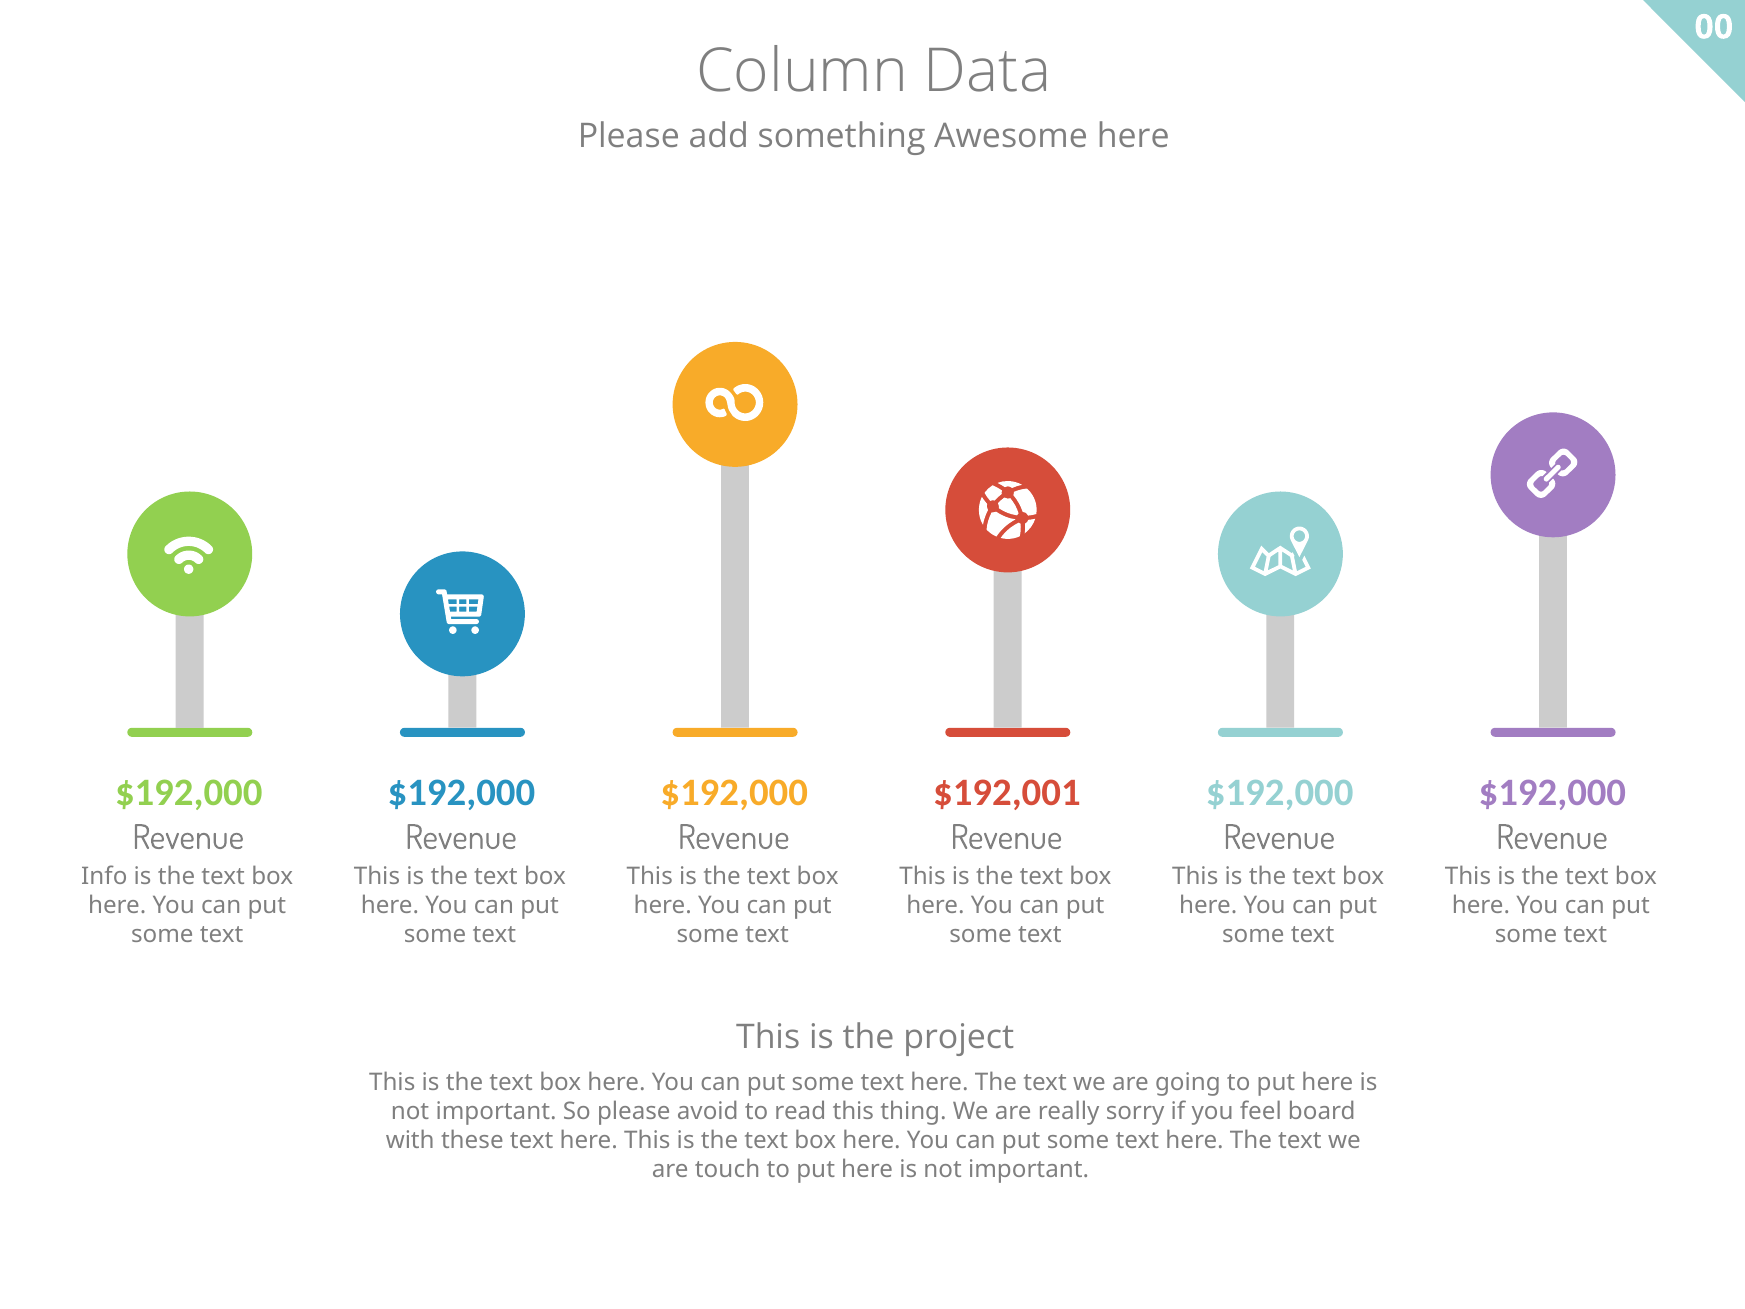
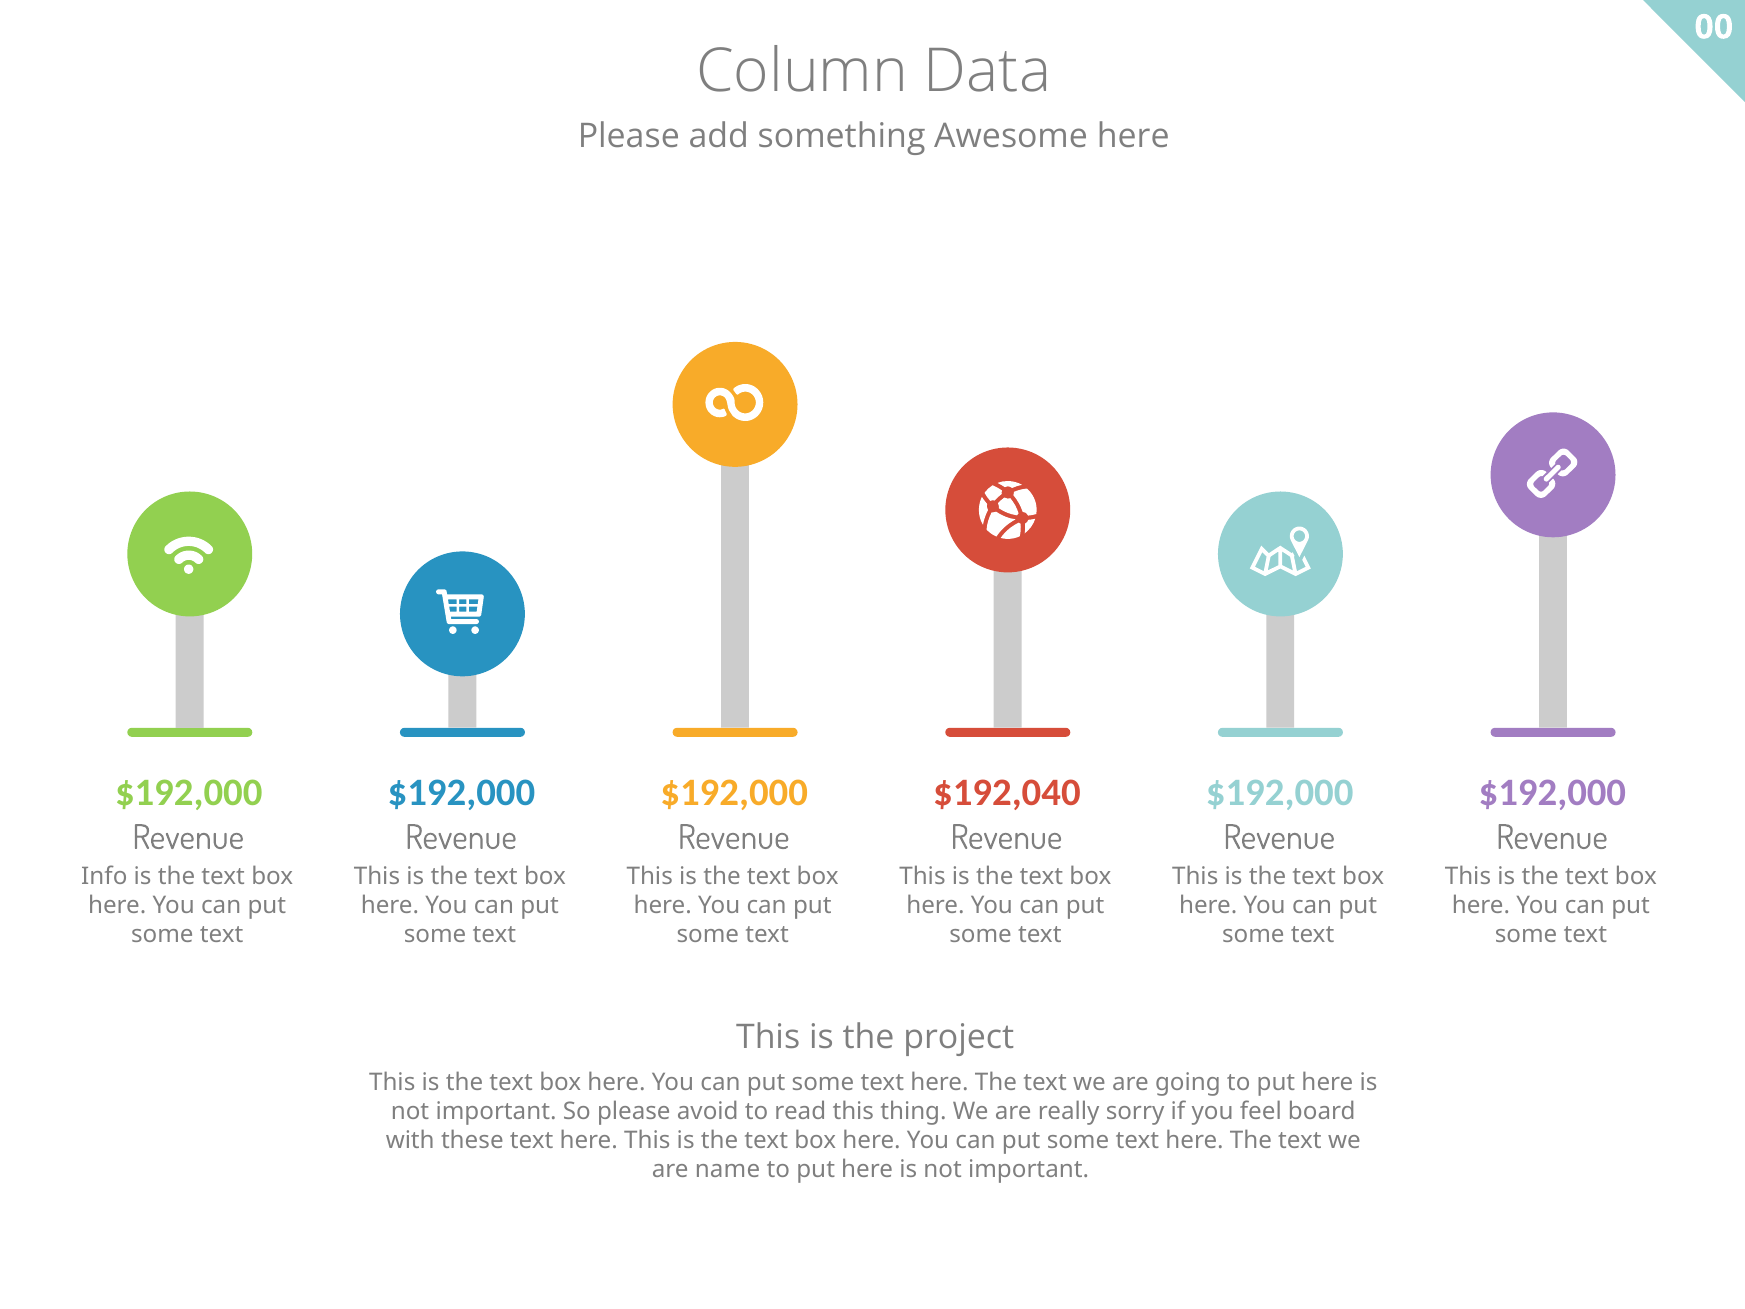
$192,001: $192,001 -> $192,040 (1007, 793)
touch: touch -> name (728, 1169)
